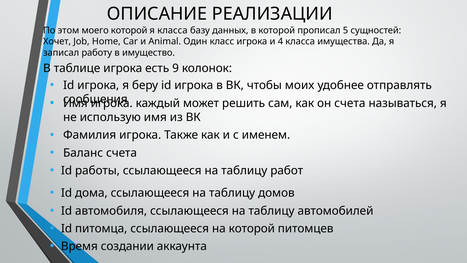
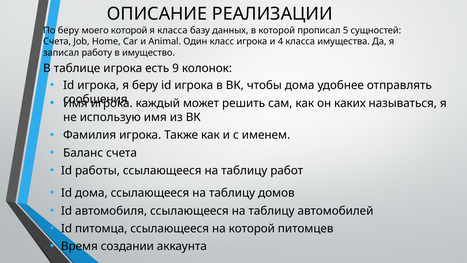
По этом: этом -> беру (68, 30)
Хочет: Хочет -> Счета (57, 42)
чтобы моих: моих -> дома (300, 85)
он счета: счета -> каких (350, 103)
